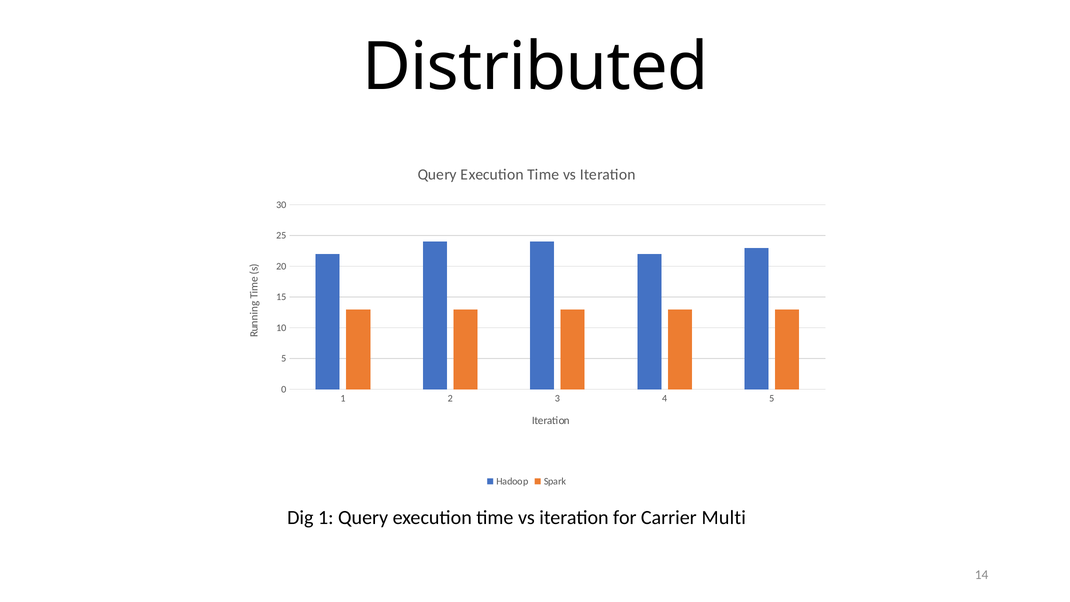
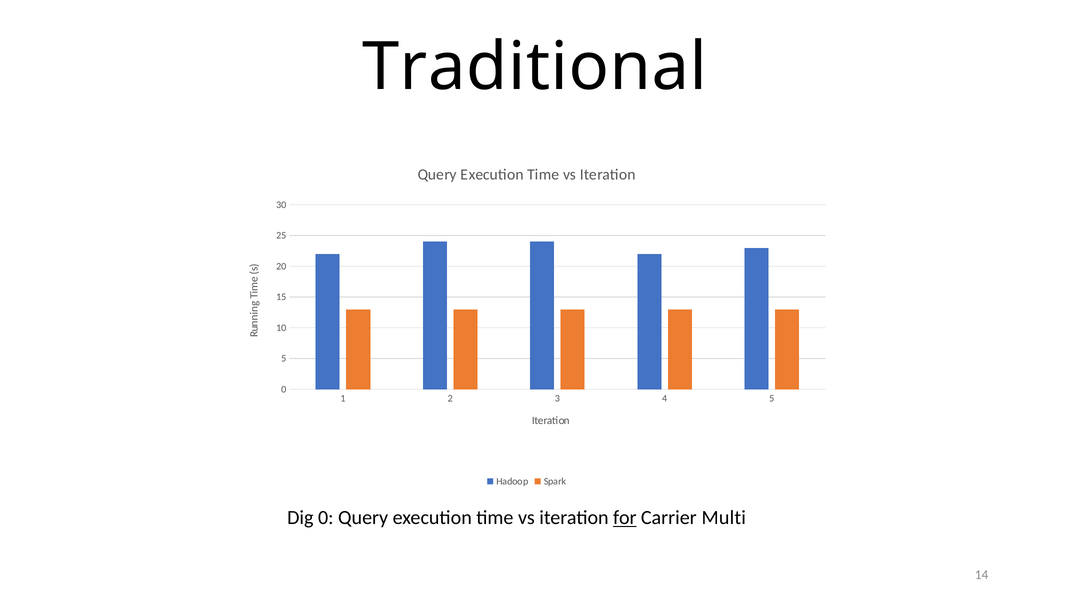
Distributed: Distributed -> Traditional (535, 67)
Dig 1: 1 -> 0 (326, 518)
for underline: none -> present (625, 518)
